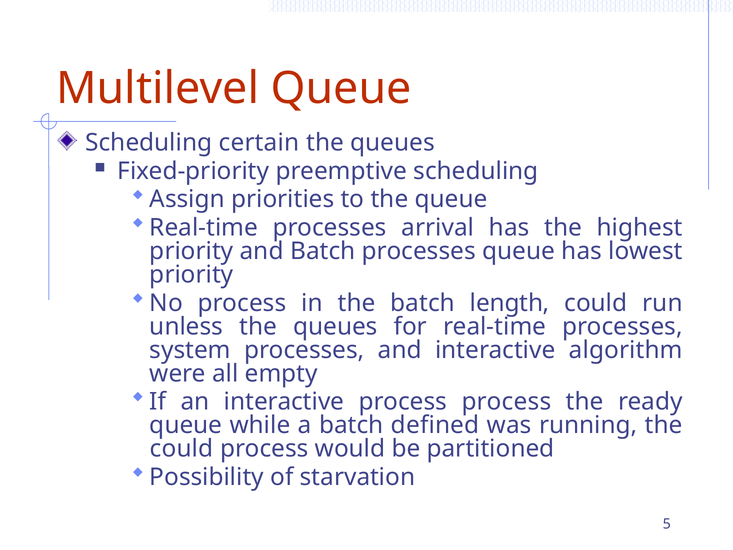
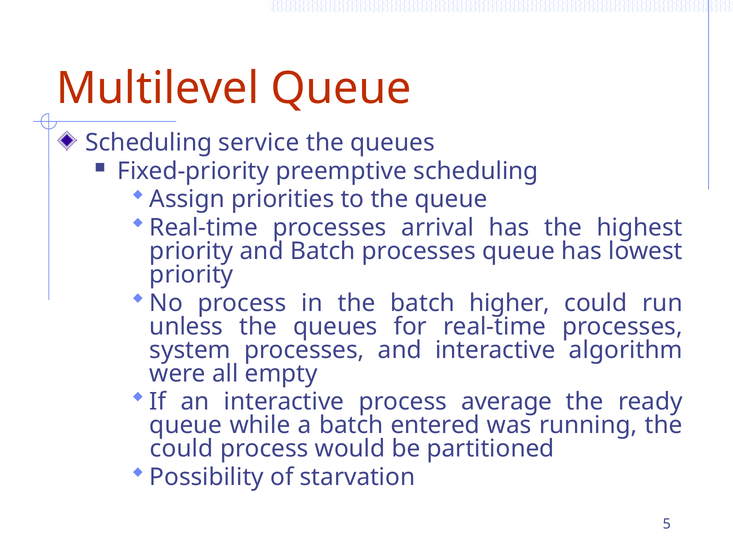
certain: certain -> service (259, 143)
length: length -> higher (510, 303)
process process: process -> average (507, 402)
defined: defined -> entered (435, 425)
